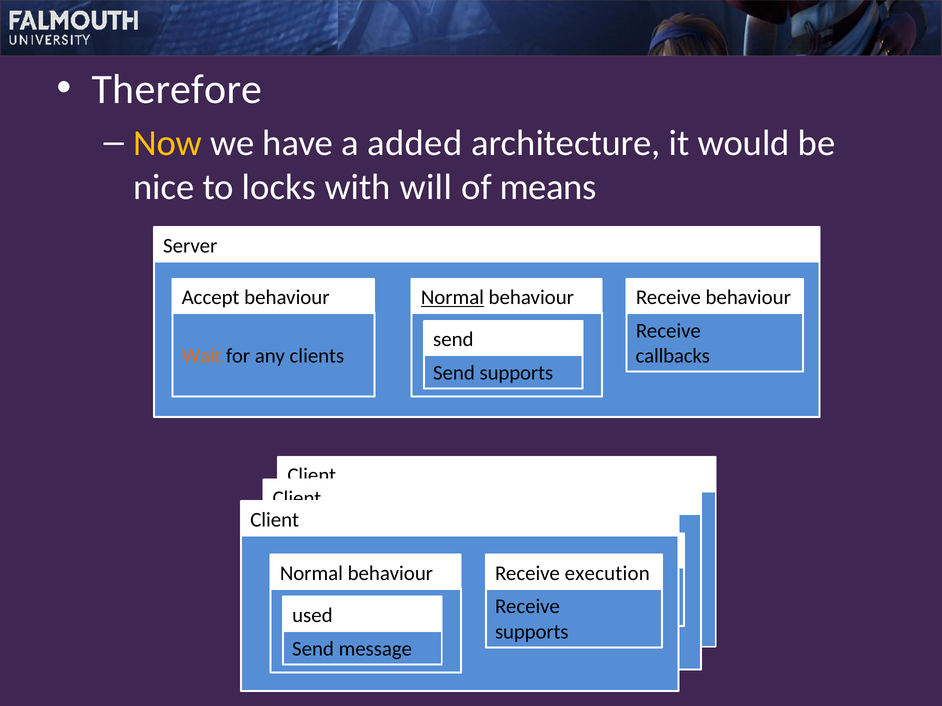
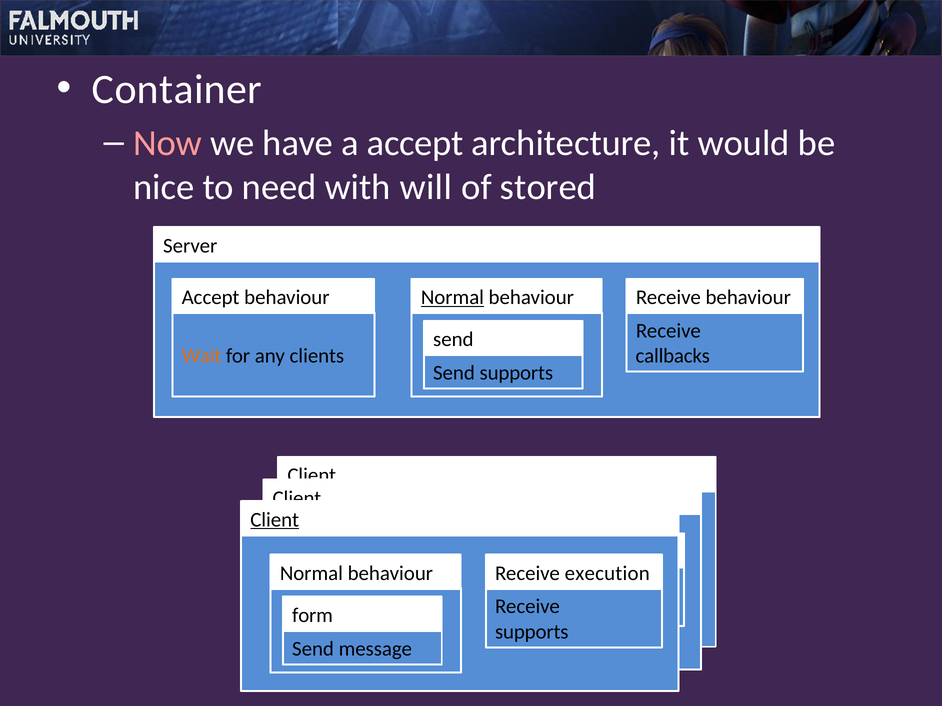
Therefore: Therefore -> Container (177, 89)
Now colour: yellow -> pink (168, 143)
a added: added -> accept (415, 143)
locks: locks -> need (279, 187)
means: means -> stored (548, 187)
Client underline: none -> present (275, 520)
used: used -> form (312, 616)
